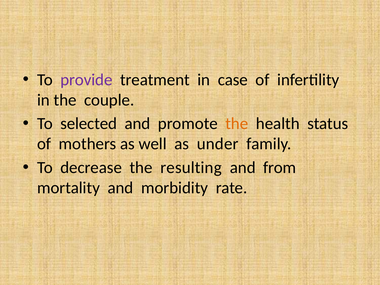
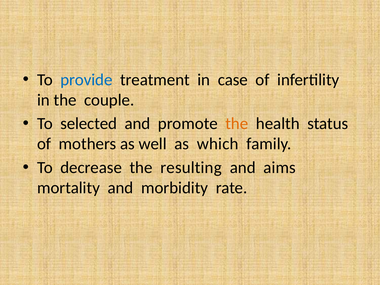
provide colour: purple -> blue (86, 80)
under: under -> which (218, 144)
from: from -> aims (280, 168)
